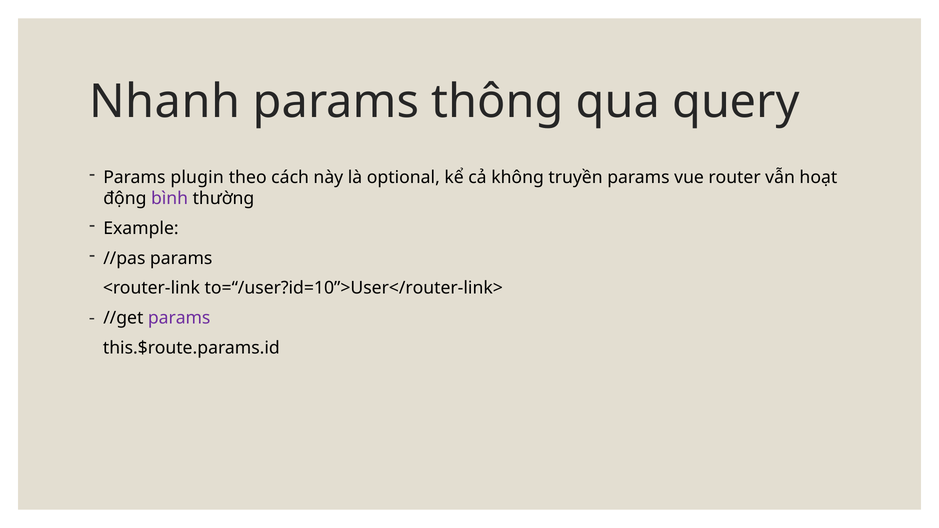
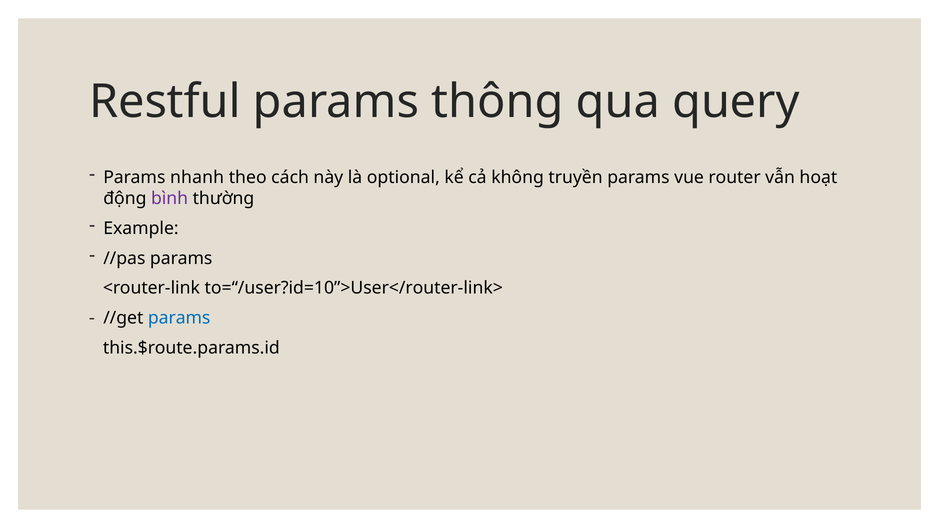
Nhanh: Nhanh -> Restful (165, 102)
plugin: plugin -> nhanh (197, 177)
params colour: purple -> blue (179, 318)
